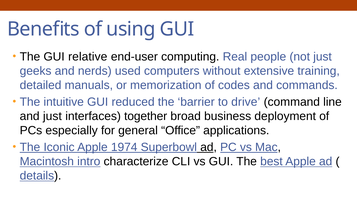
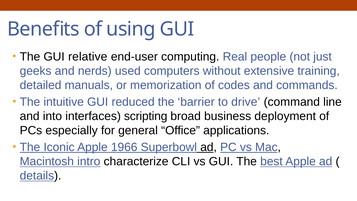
and just: just -> into (52, 116)
together: together -> scripting (146, 116)
1974: 1974 -> 1966 (124, 147)
